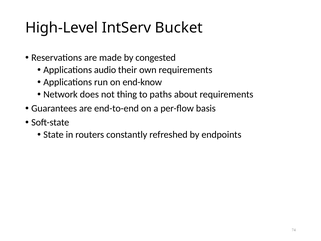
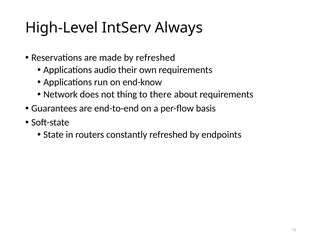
Bucket: Bucket -> Always (179, 28)
by congested: congested -> refreshed (155, 58)
paths: paths -> there (161, 94)
